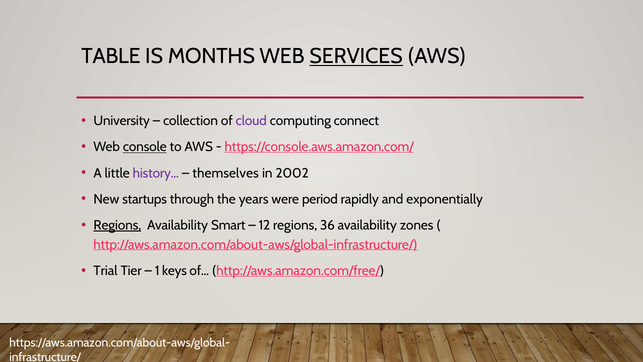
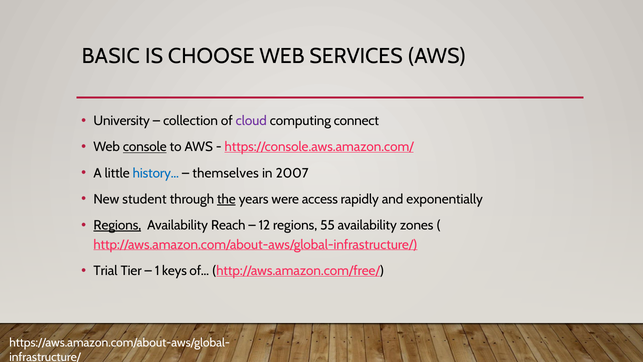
TABLE: TABLE -> BASIC (111, 56)
MONTHS: MONTHS -> CHOOSE (211, 56)
SERVICES underline: present -> none (356, 56)
history… colour: purple -> blue (156, 173)
2002: 2002 -> 2007 (292, 173)
startups: startups -> student (144, 199)
the underline: none -> present (226, 199)
period: period -> access (320, 199)
Smart: Smart -> Reach (228, 225)
36: 36 -> 55 (327, 225)
